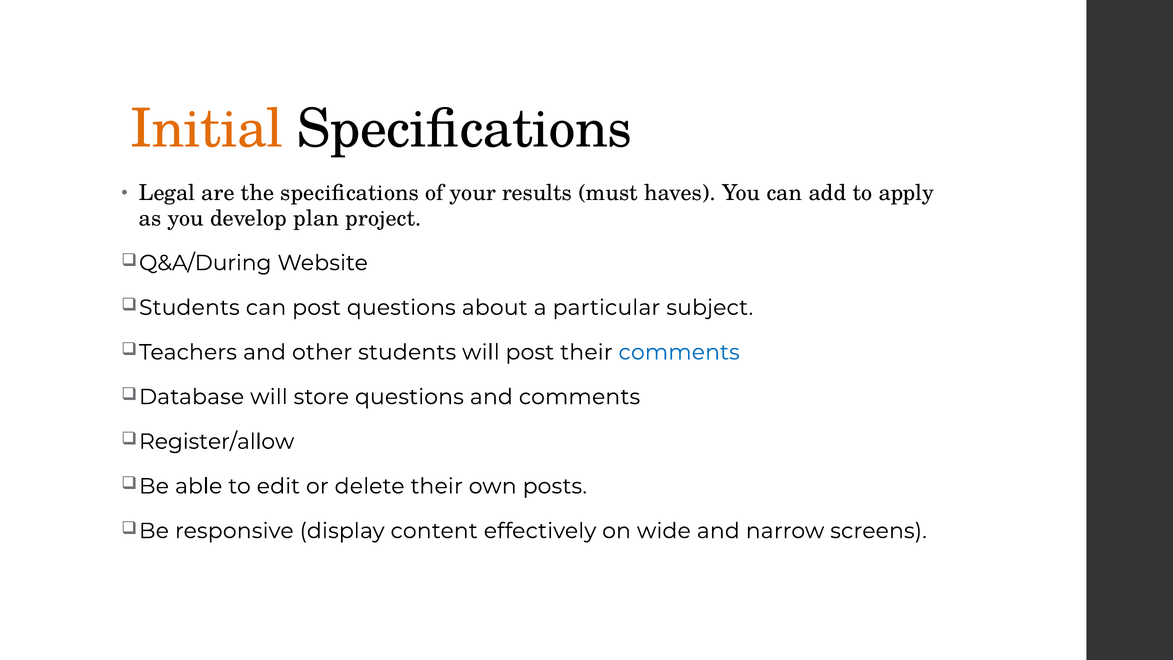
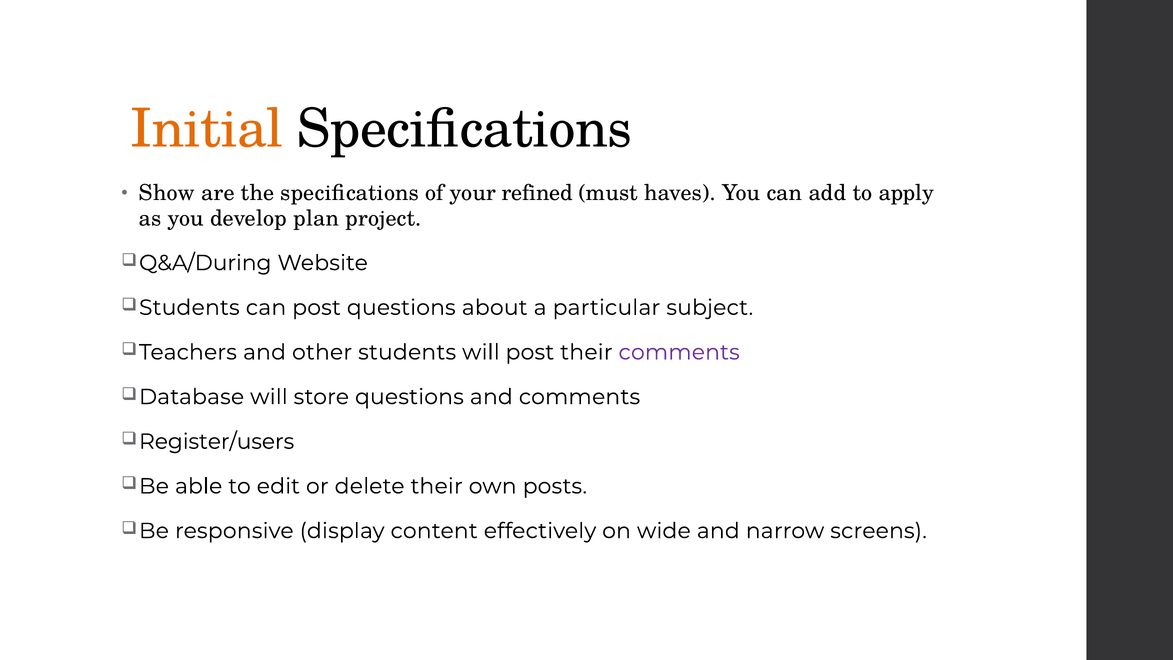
Legal: Legal -> Show (167, 193)
results: results -> refined (537, 193)
comments colour: blue -> purple (679, 352)
Register/allow: Register/allow -> Register/users (217, 441)
